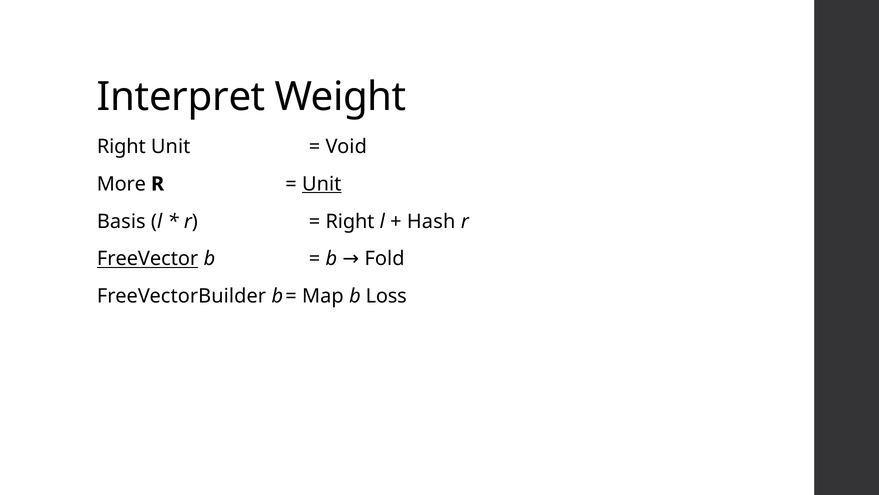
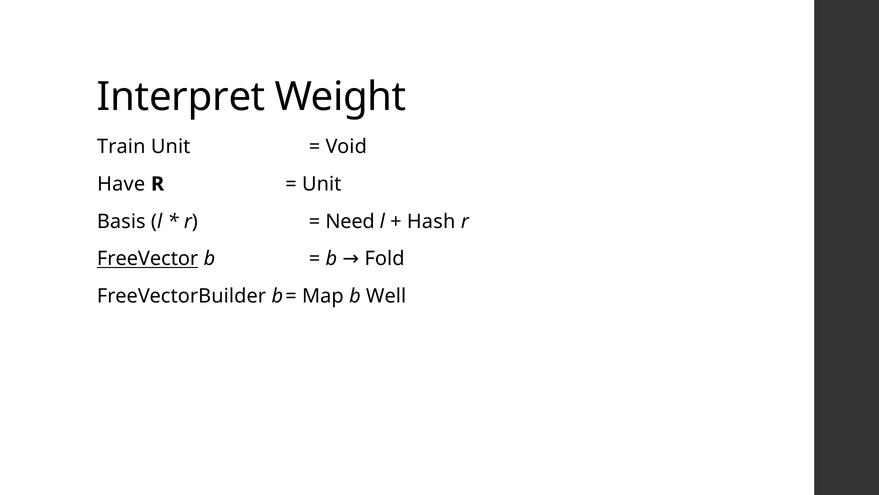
Right: Right -> Train (121, 146)
More: More -> Have (121, 184)
Unit underline: present -> none (322, 184)
Right: Right -> Need (350, 221)
Loss: Loss -> Well (386, 296)
